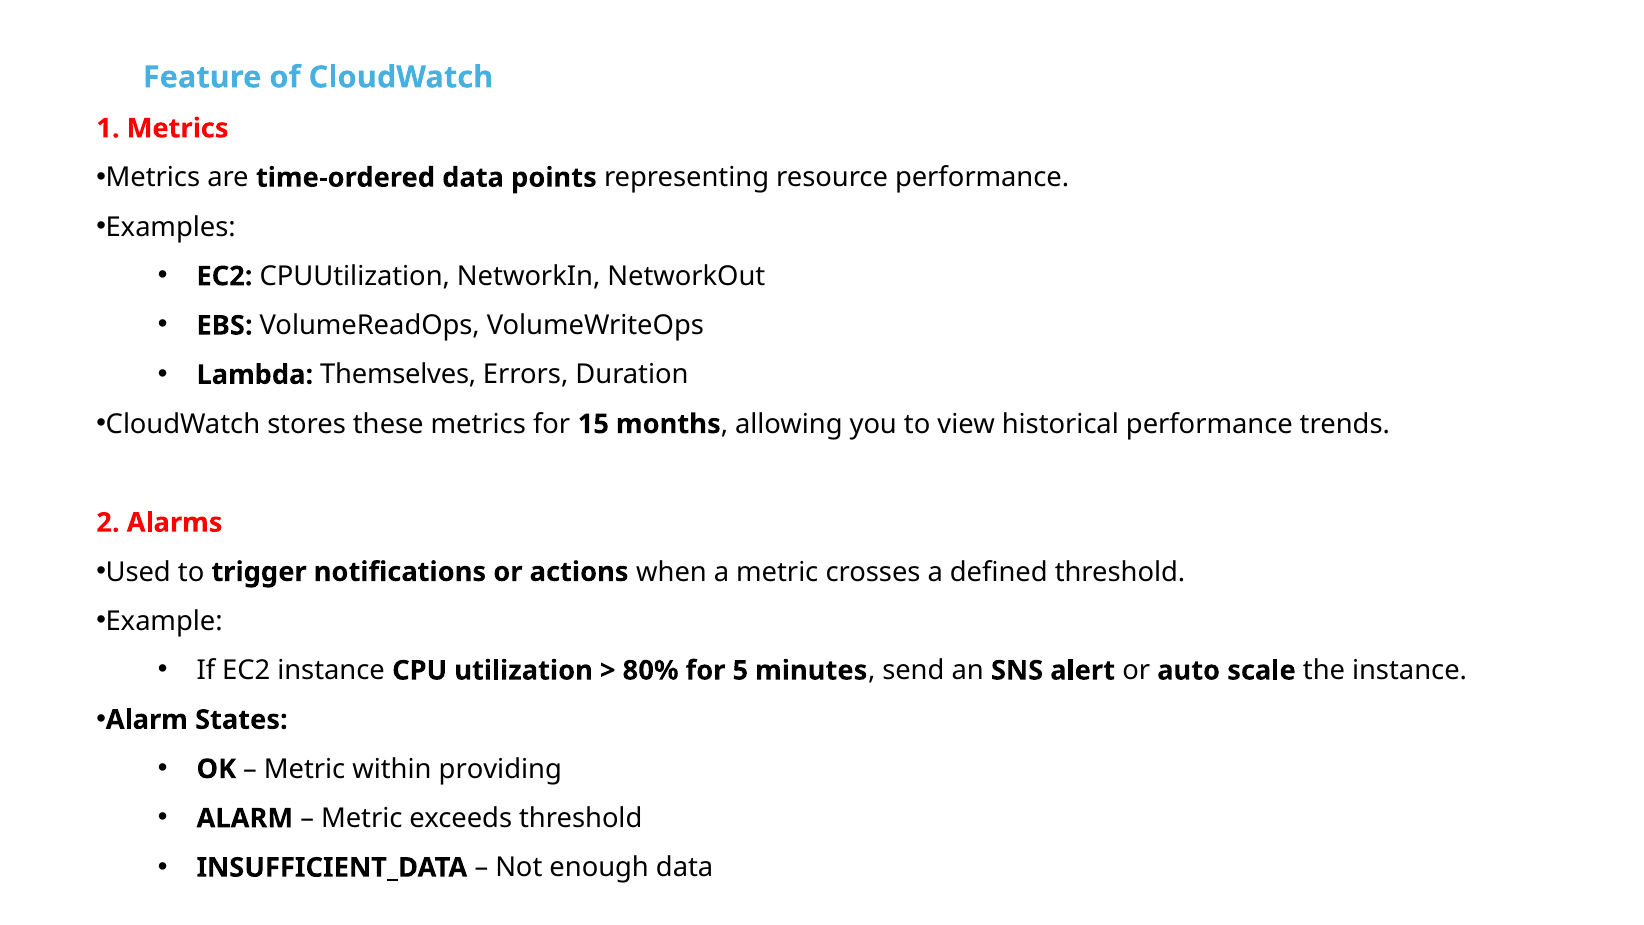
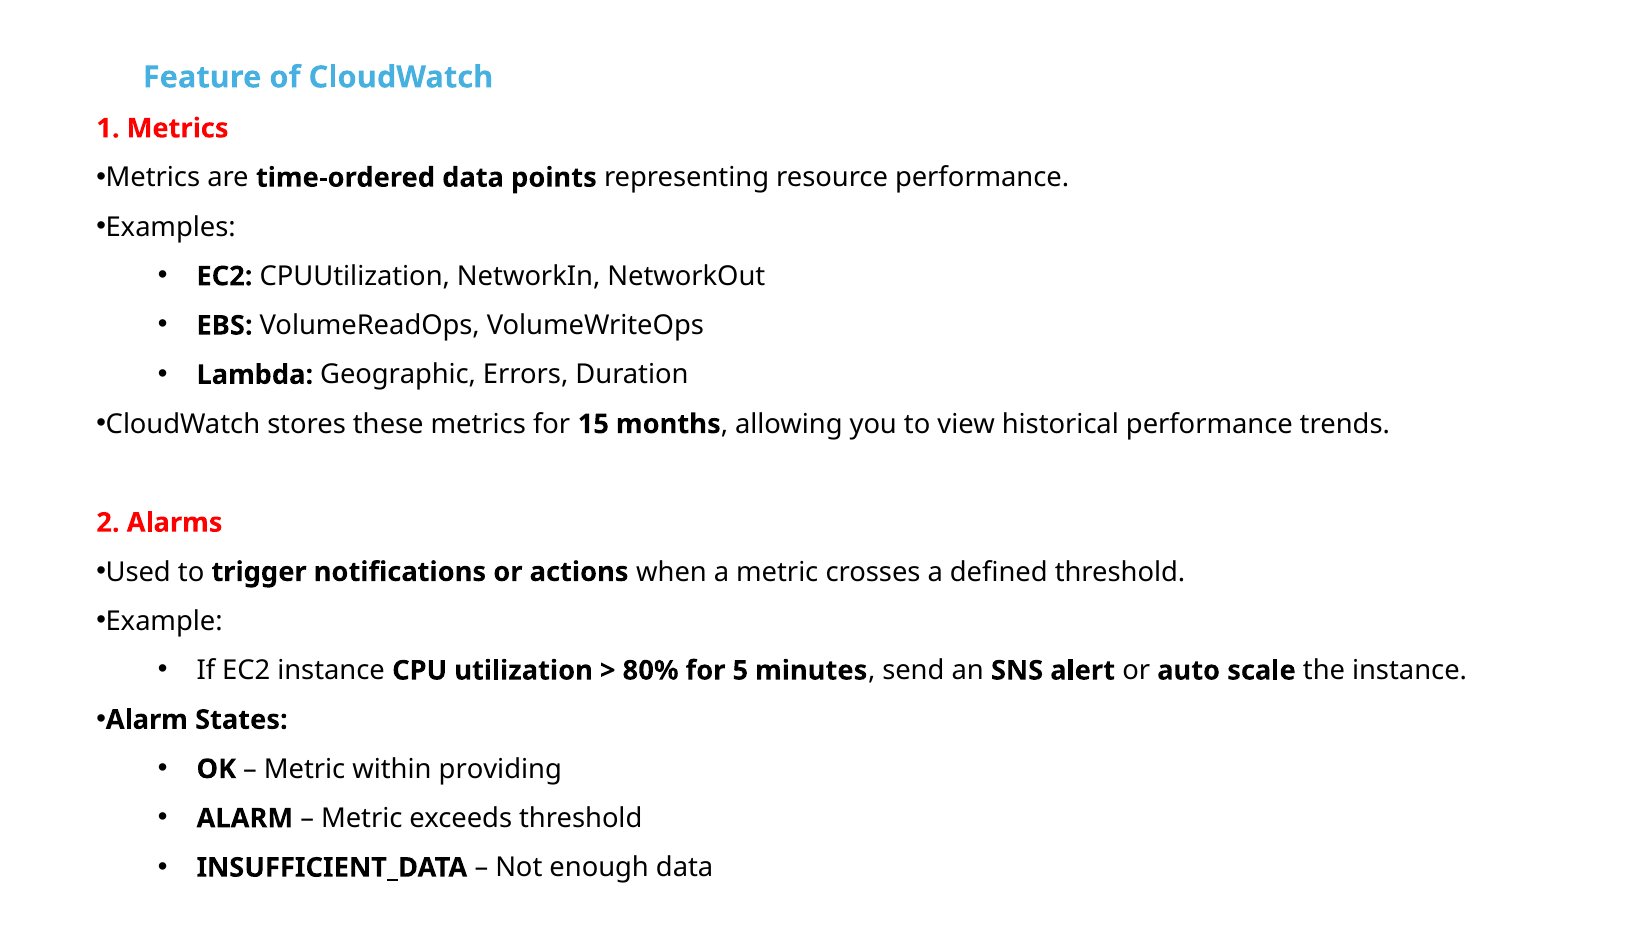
Themselves: Themselves -> Geographic (398, 375)
